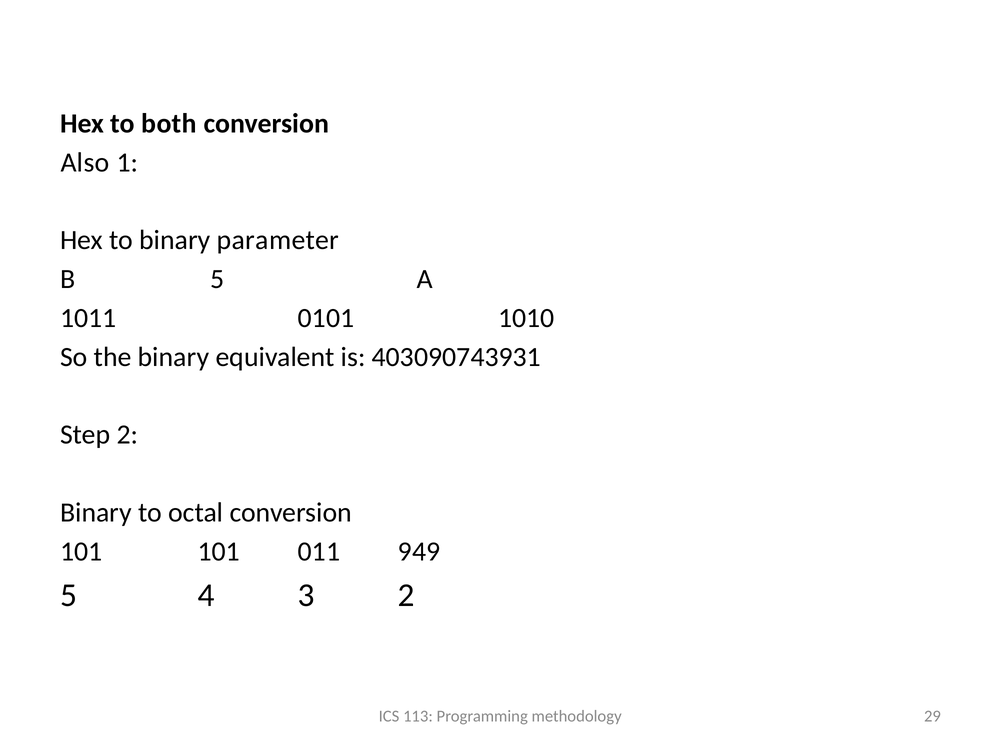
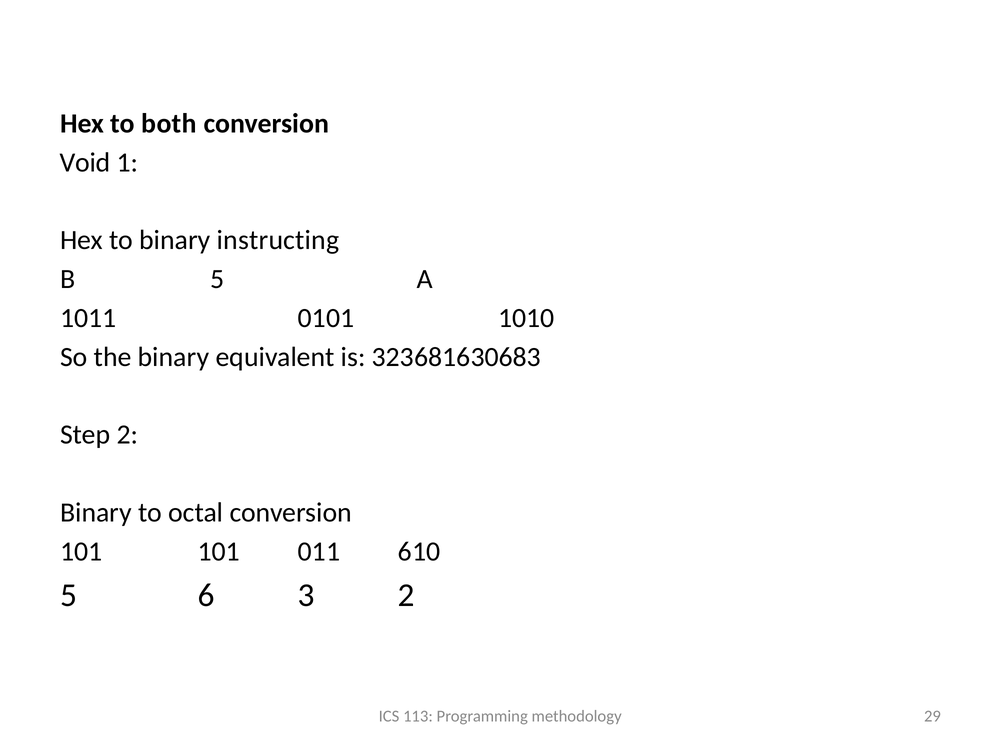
Also: Also -> Void (85, 163)
parameter: parameter -> instructing (278, 241)
403090743931: 403090743931 -> 323681630683 (456, 357)
949: 949 -> 610 (419, 552)
4: 4 -> 6 (206, 596)
